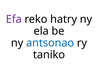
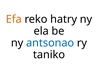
Efa colour: purple -> orange (14, 19)
